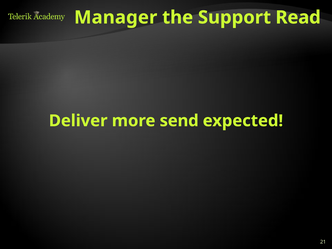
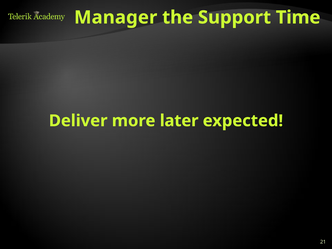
Read: Read -> Time (298, 17)
send: send -> later (179, 121)
